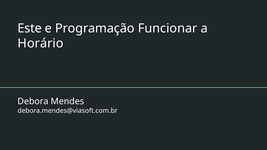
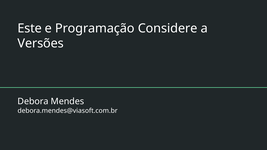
Funcionar: Funcionar -> Considere (168, 28)
Horário: Horário -> Versões (41, 43)
